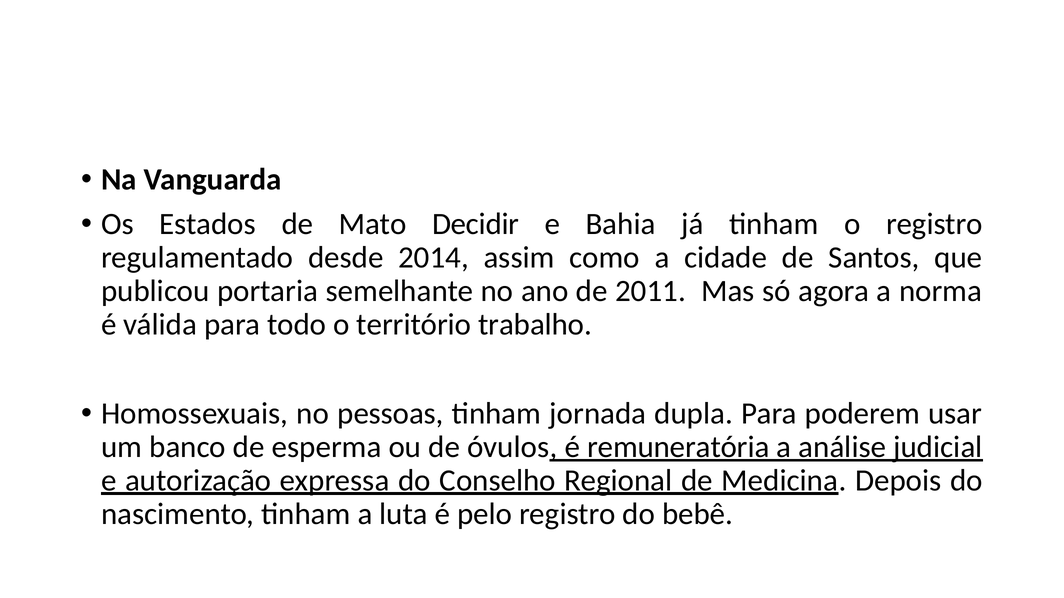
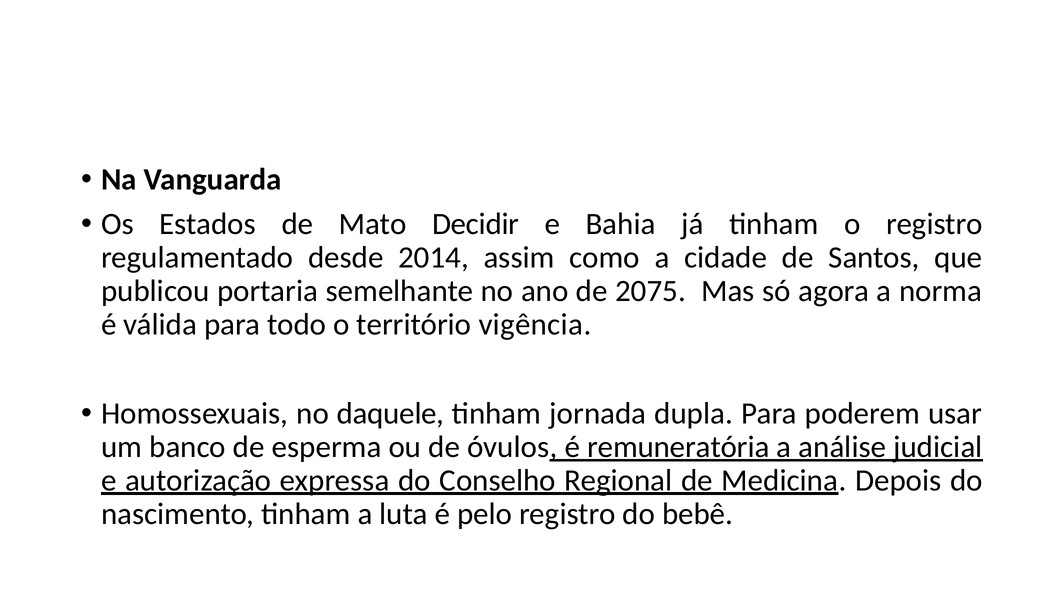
2011: 2011 -> 2075 (651, 291)
trabalho: trabalho -> vigência (535, 325)
pessoas: pessoas -> daquele (391, 414)
